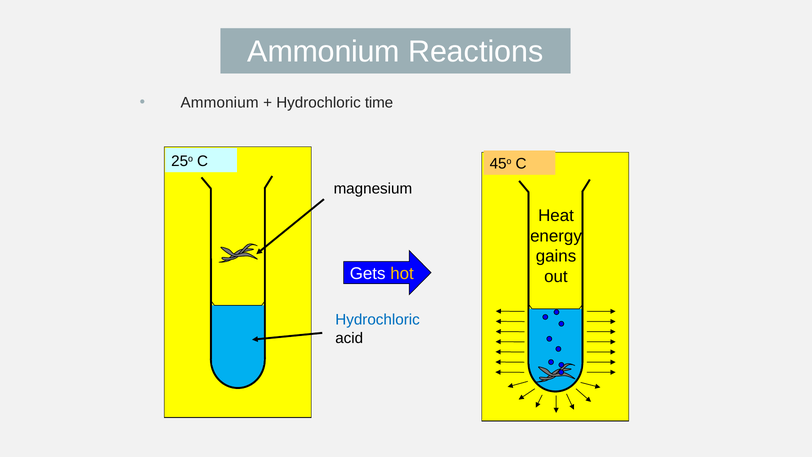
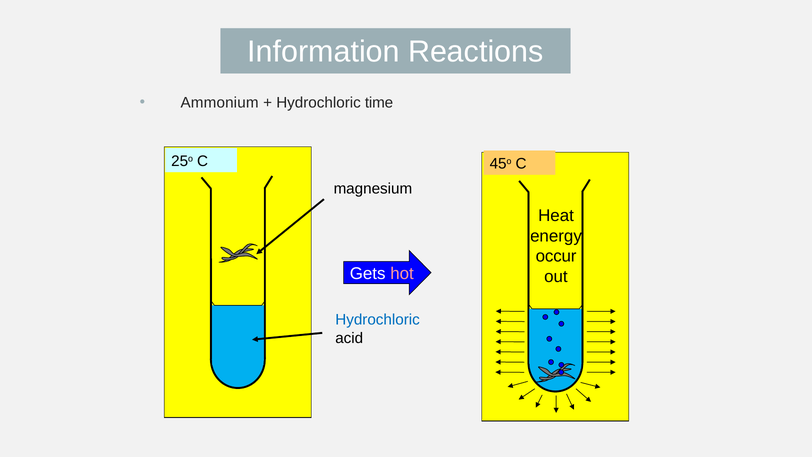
Ammonium: Ammonium -> Information (324, 52)
gains: gains -> occur (556, 256)
hot colour: yellow -> pink (402, 274)
